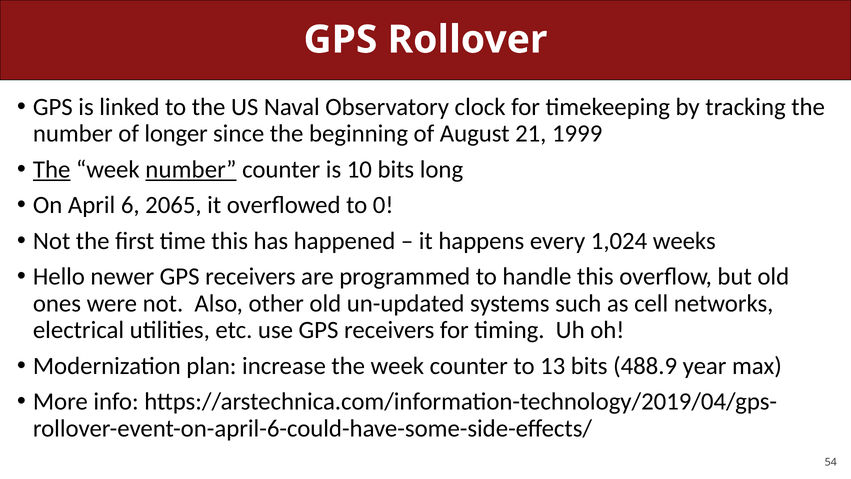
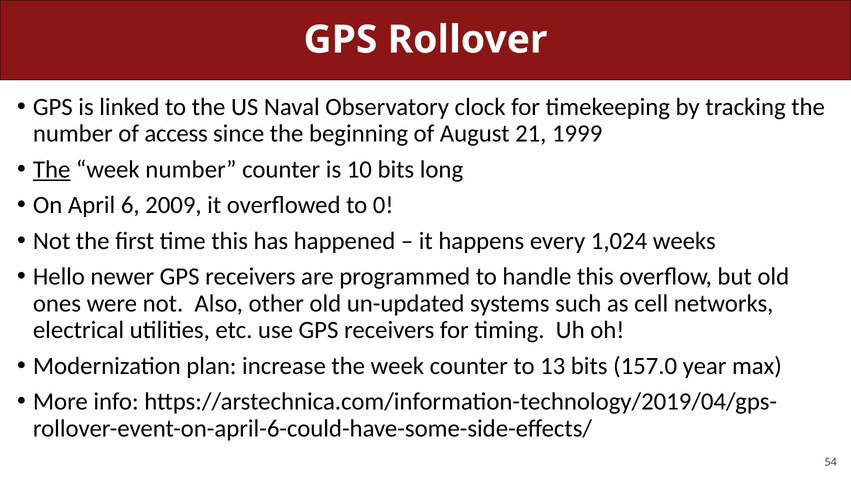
longer: longer -> access (176, 134)
number underline: present -> none (191, 169)
2065: 2065 -> 2009 (173, 205)
488.9: 488.9 -> 157.0 (645, 366)
